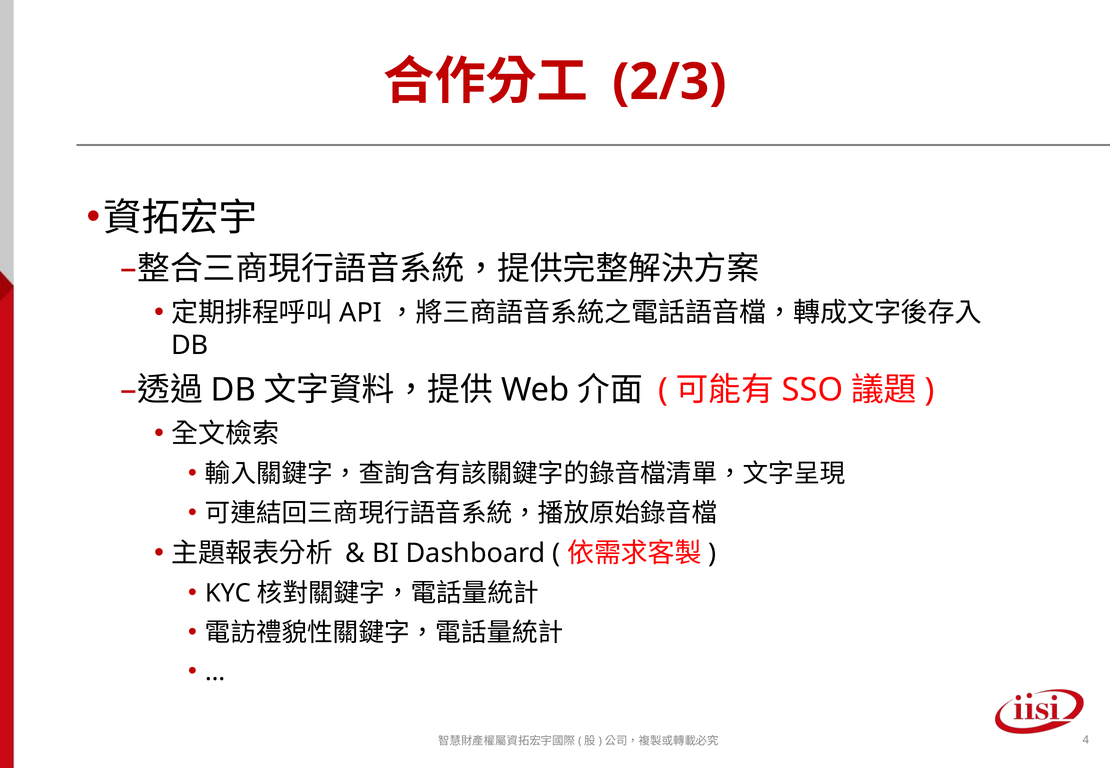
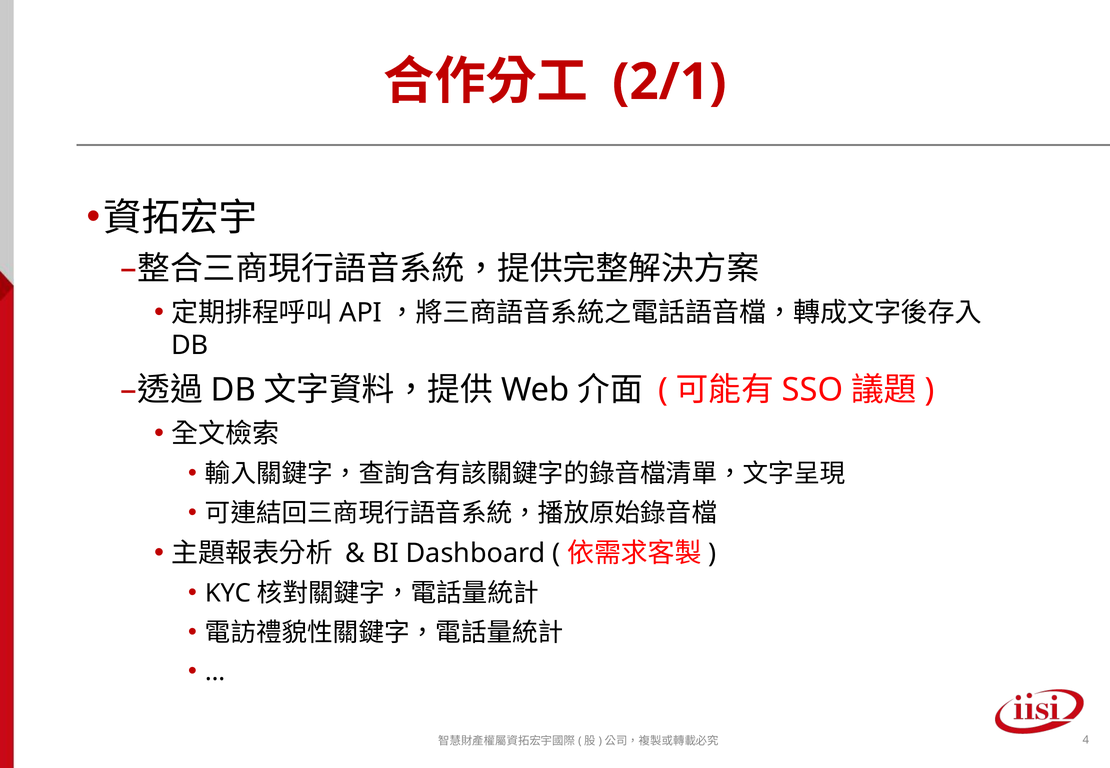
2/3: 2/3 -> 2/1 (669, 82)
